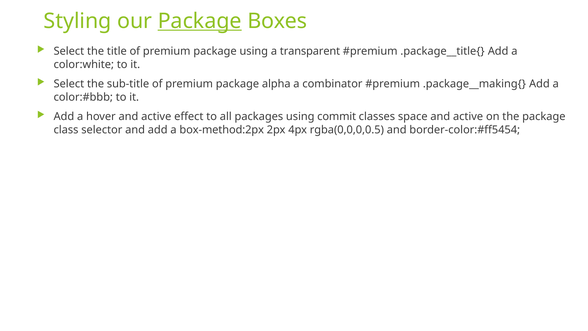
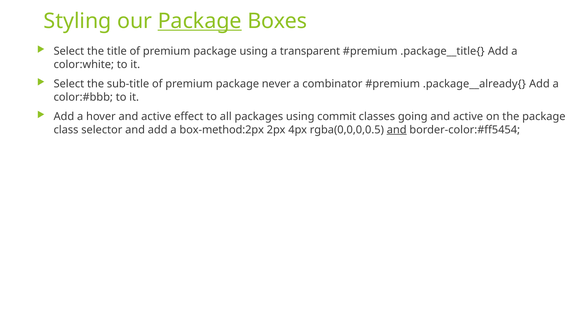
alpha: alpha -> never (276, 84)
.package__making{: .package__making{ -> .package__already{ (474, 84)
space: space -> going (413, 116)
and underline: none -> present (397, 130)
